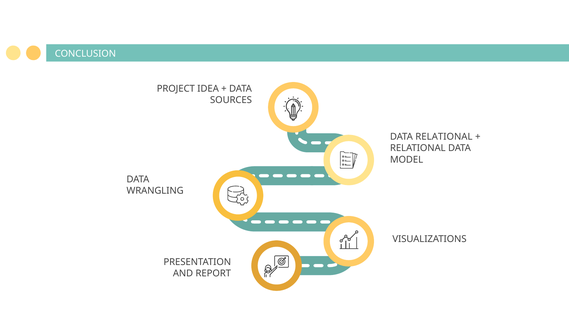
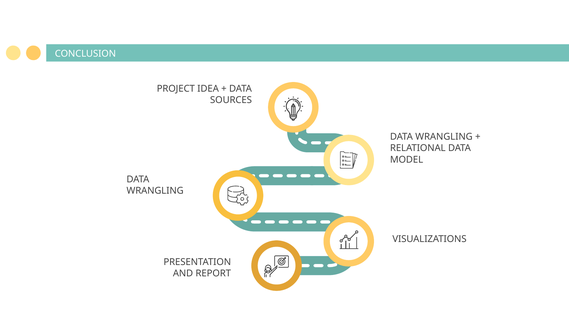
RELATIONAL: RELATIONAL -> WRANGLING (444, 137)
